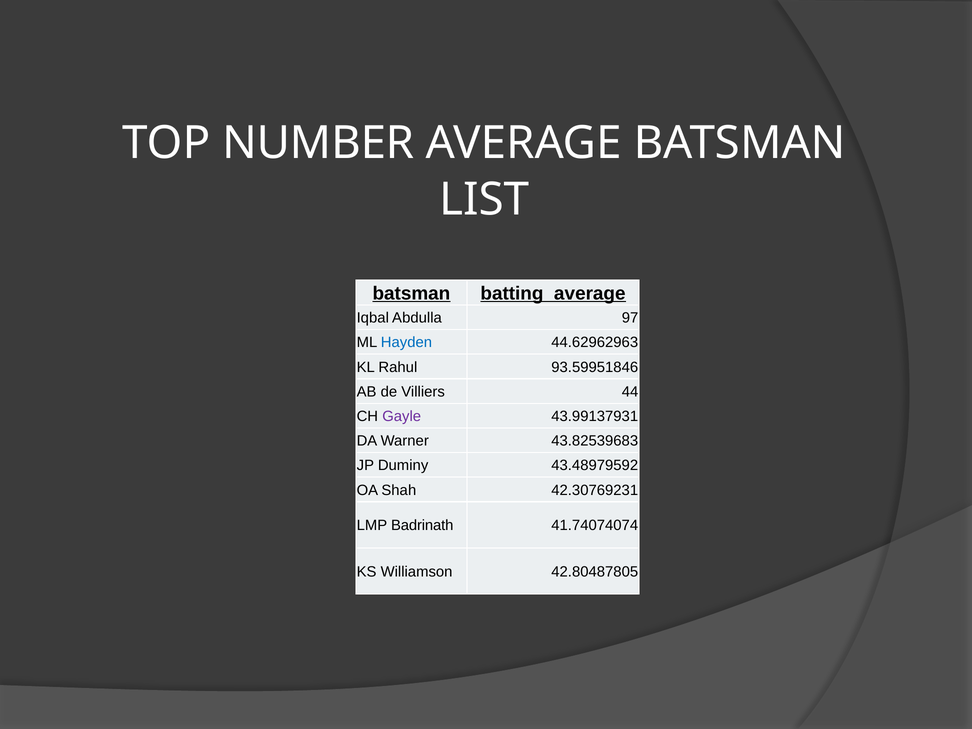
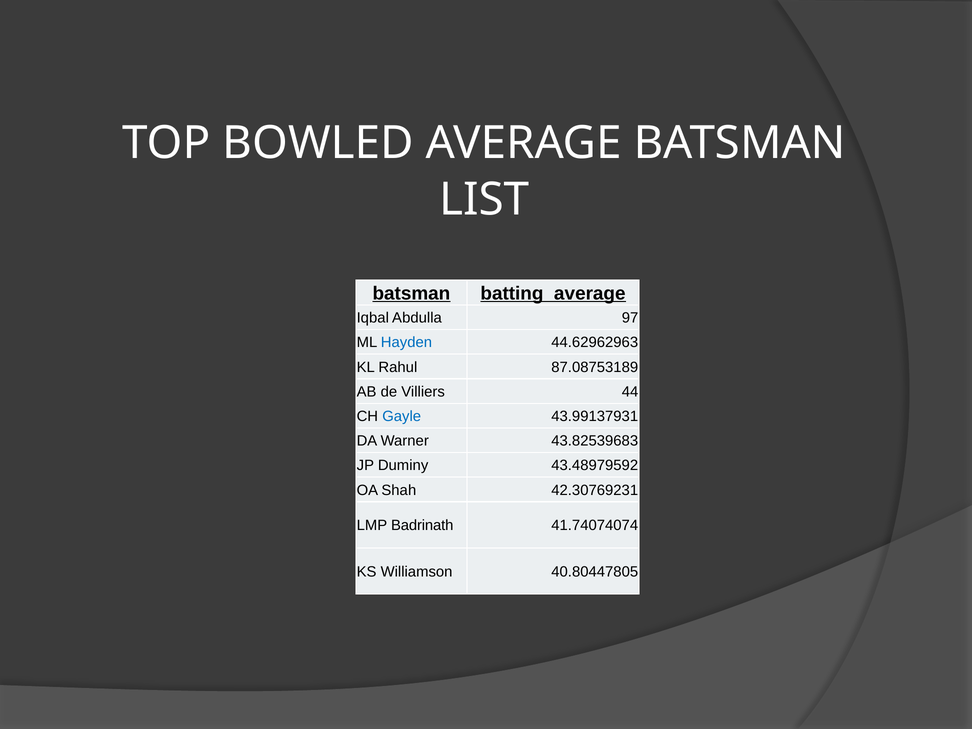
NUMBER: NUMBER -> BOWLED (318, 143)
93.59951846: 93.59951846 -> 87.08753189 (595, 367)
Gayle colour: purple -> blue (402, 416)
42.80487805: 42.80487805 -> 40.80447805 (595, 572)
